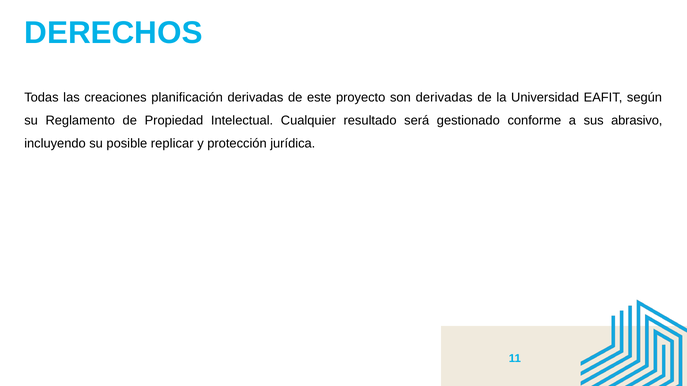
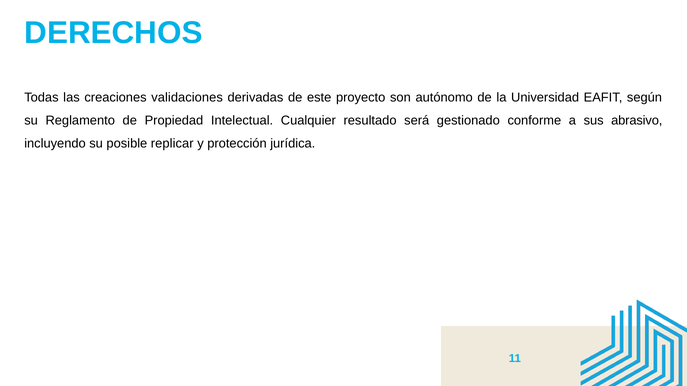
planificación: planificación -> validaciones (187, 98)
son derivadas: derivadas -> autónomo (444, 98)
